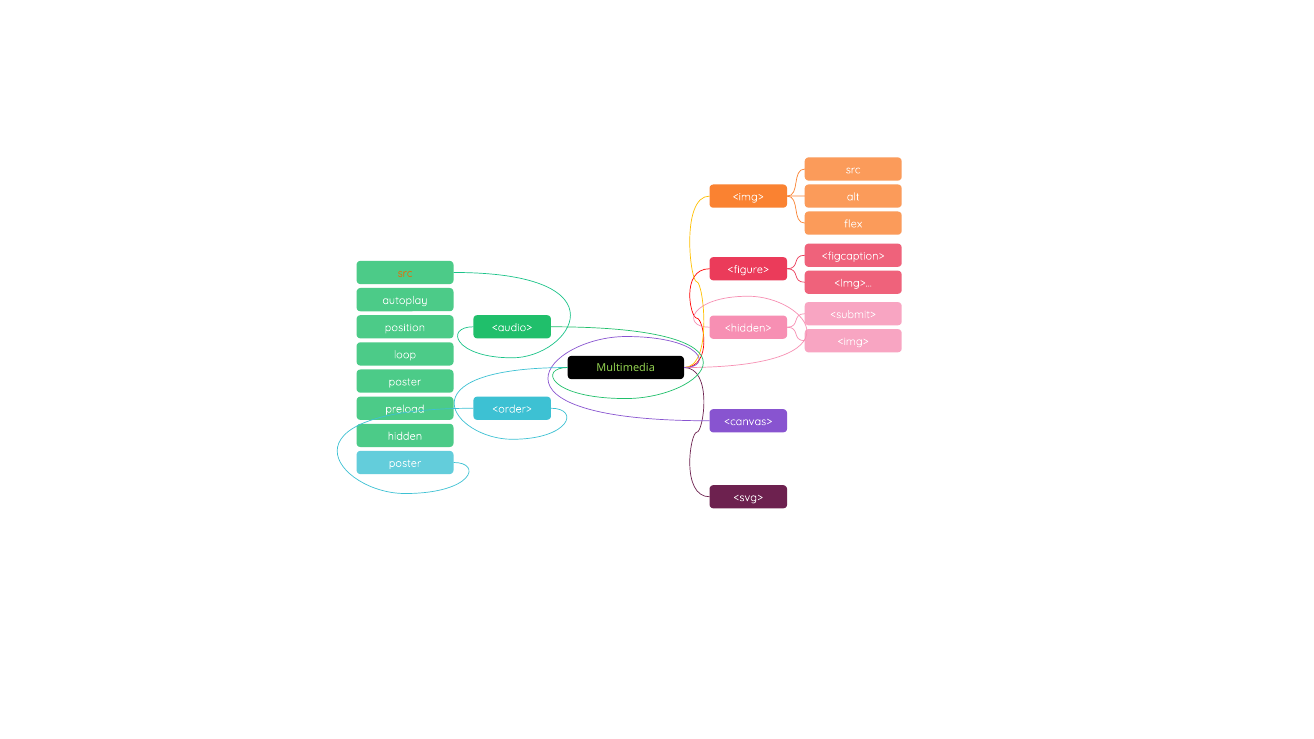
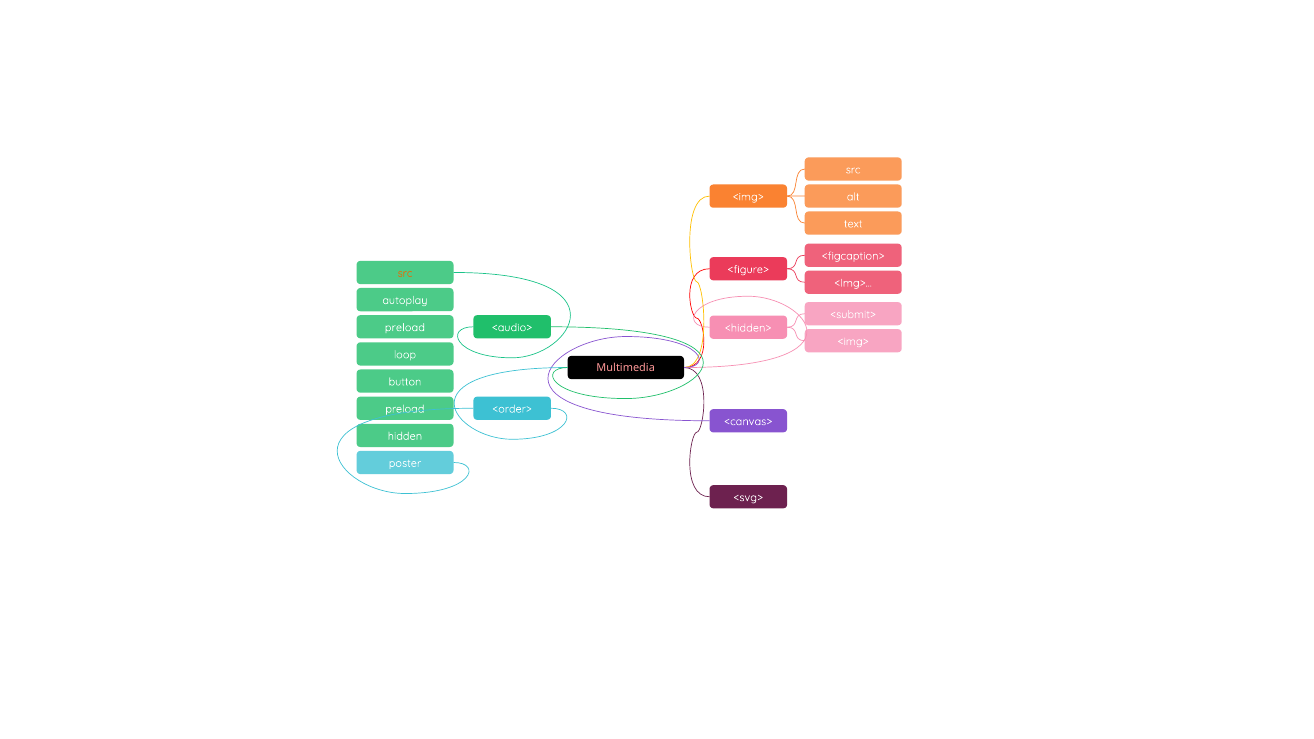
flex: flex -> text (853, 224)
position: position -> preload (405, 328)
Multimedia colour: light green -> pink (626, 368)
poster: poster -> button (405, 382)
